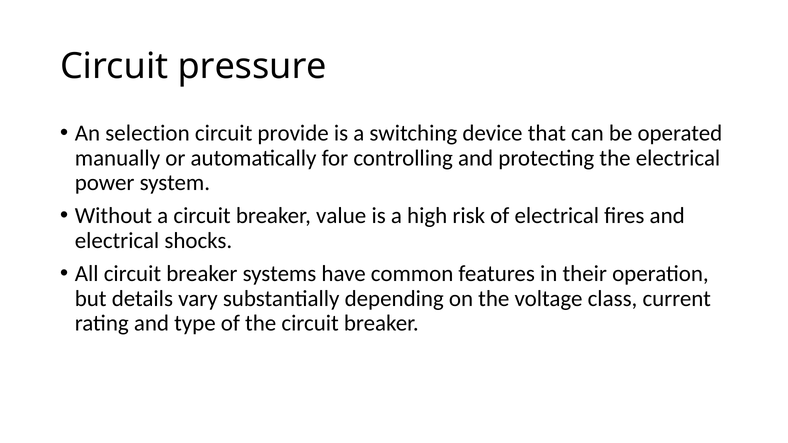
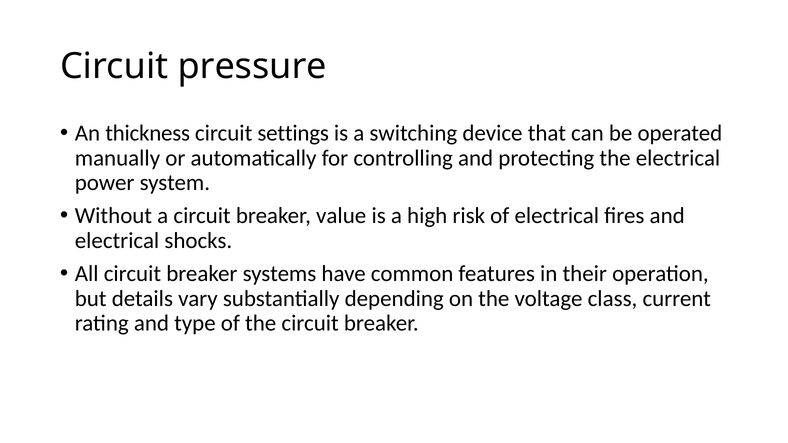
selection: selection -> thickness (148, 133)
provide: provide -> settings (293, 133)
